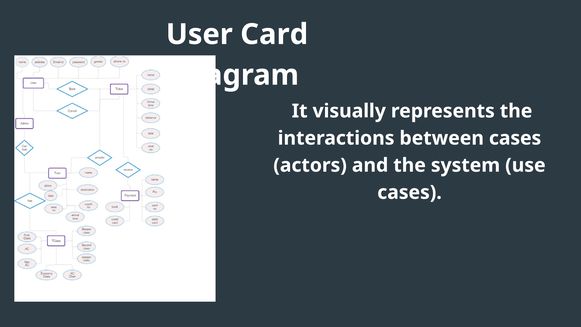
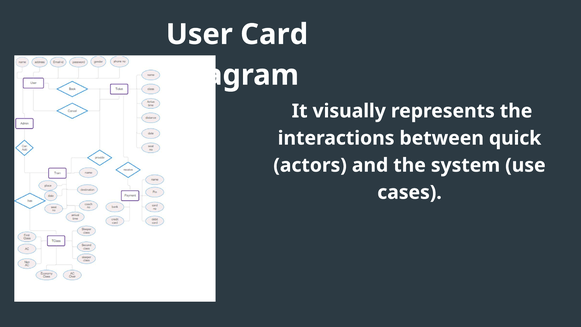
between cases: cases -> quick (515, 138)
